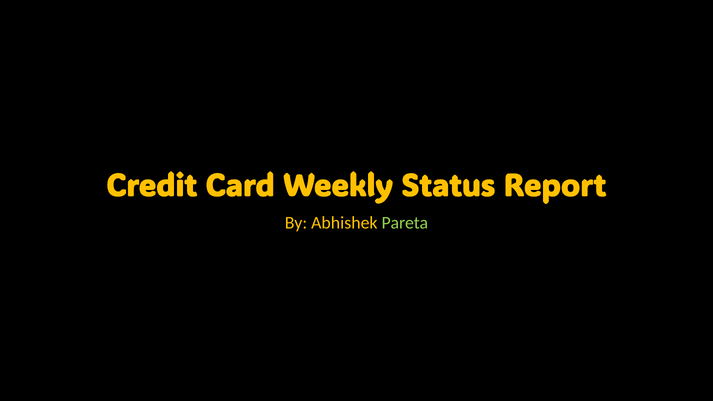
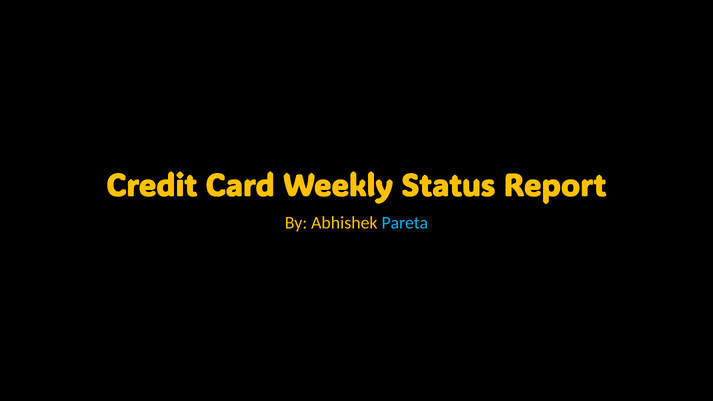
Pareta colour: light green -> light blue (405, 223)
